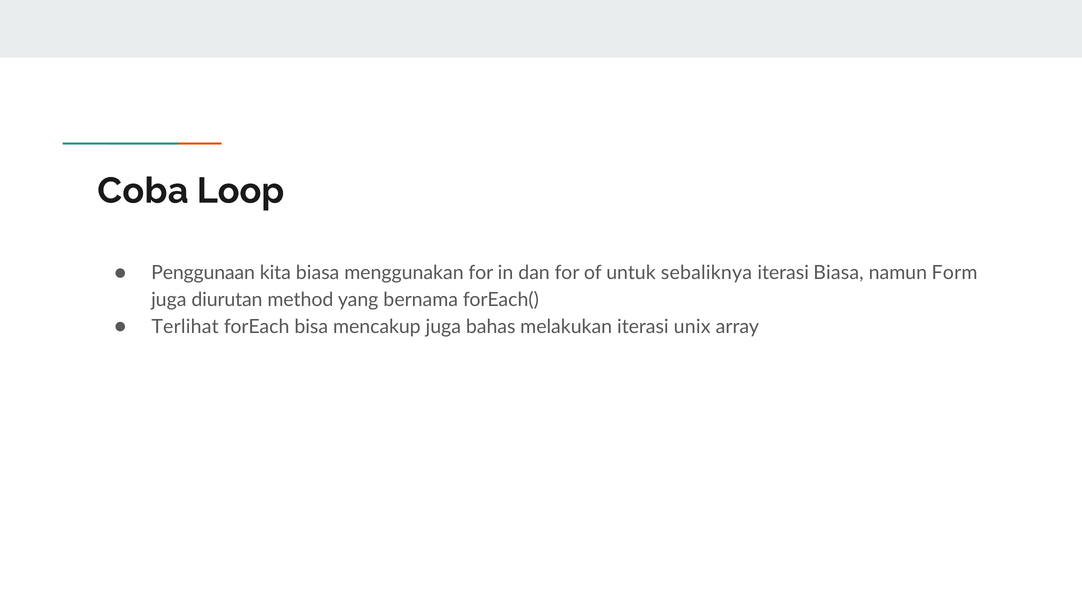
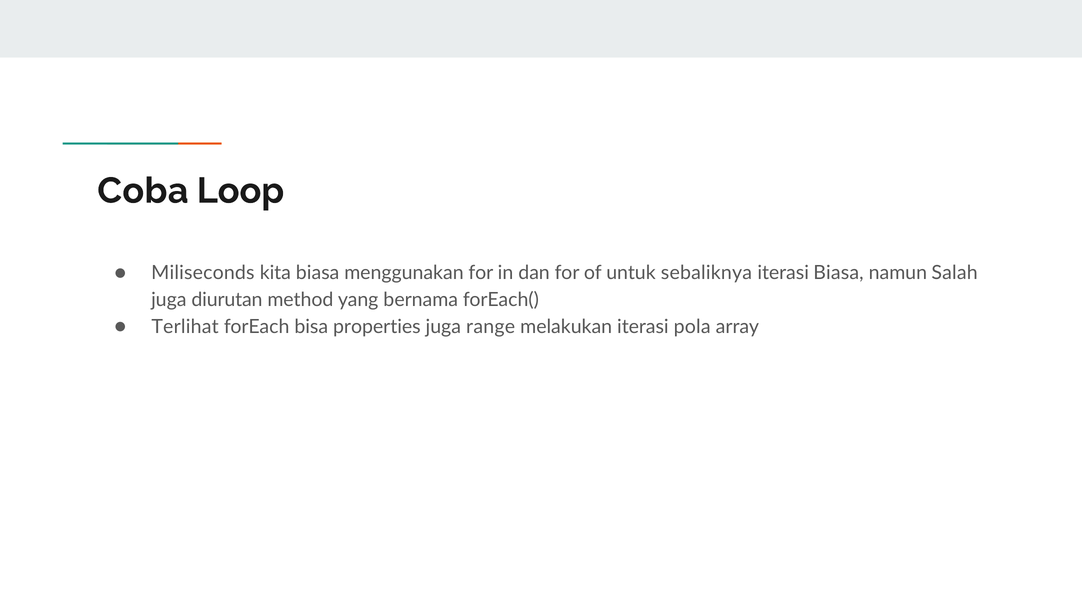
Penggunaan: Penggunaan -> Miliseconds (203, 273)
Form: Form -> Salah (955, 273)
mencakup: mencakup -> properties (377, 327)
bahas: bahas -> range (491, 327)
unix: unix -> pola (692, 327)
